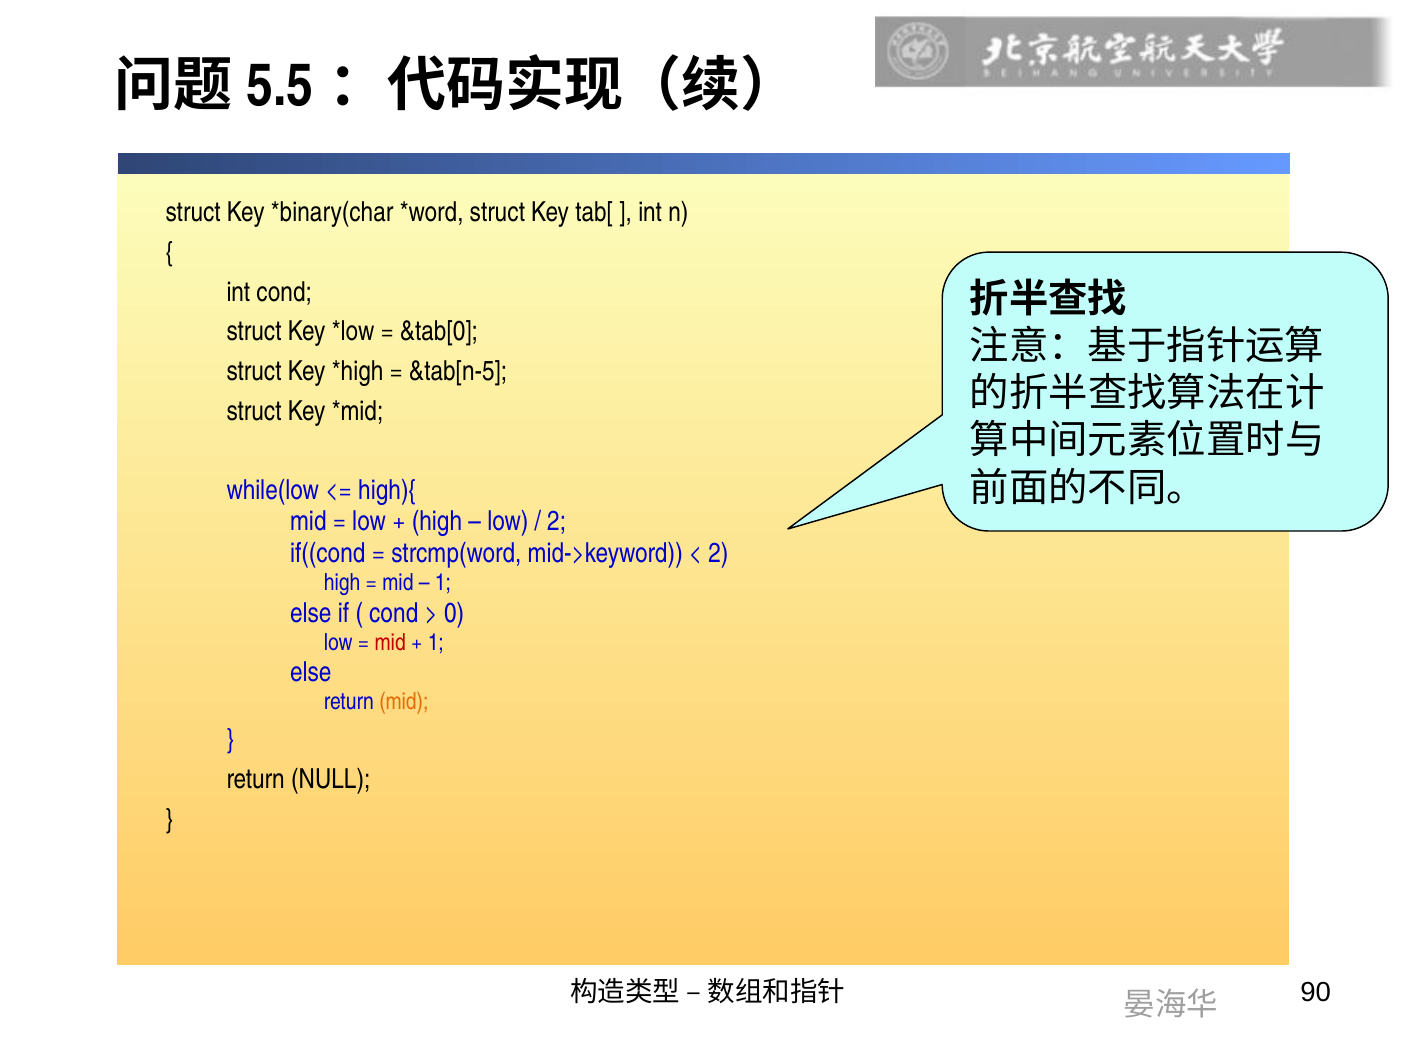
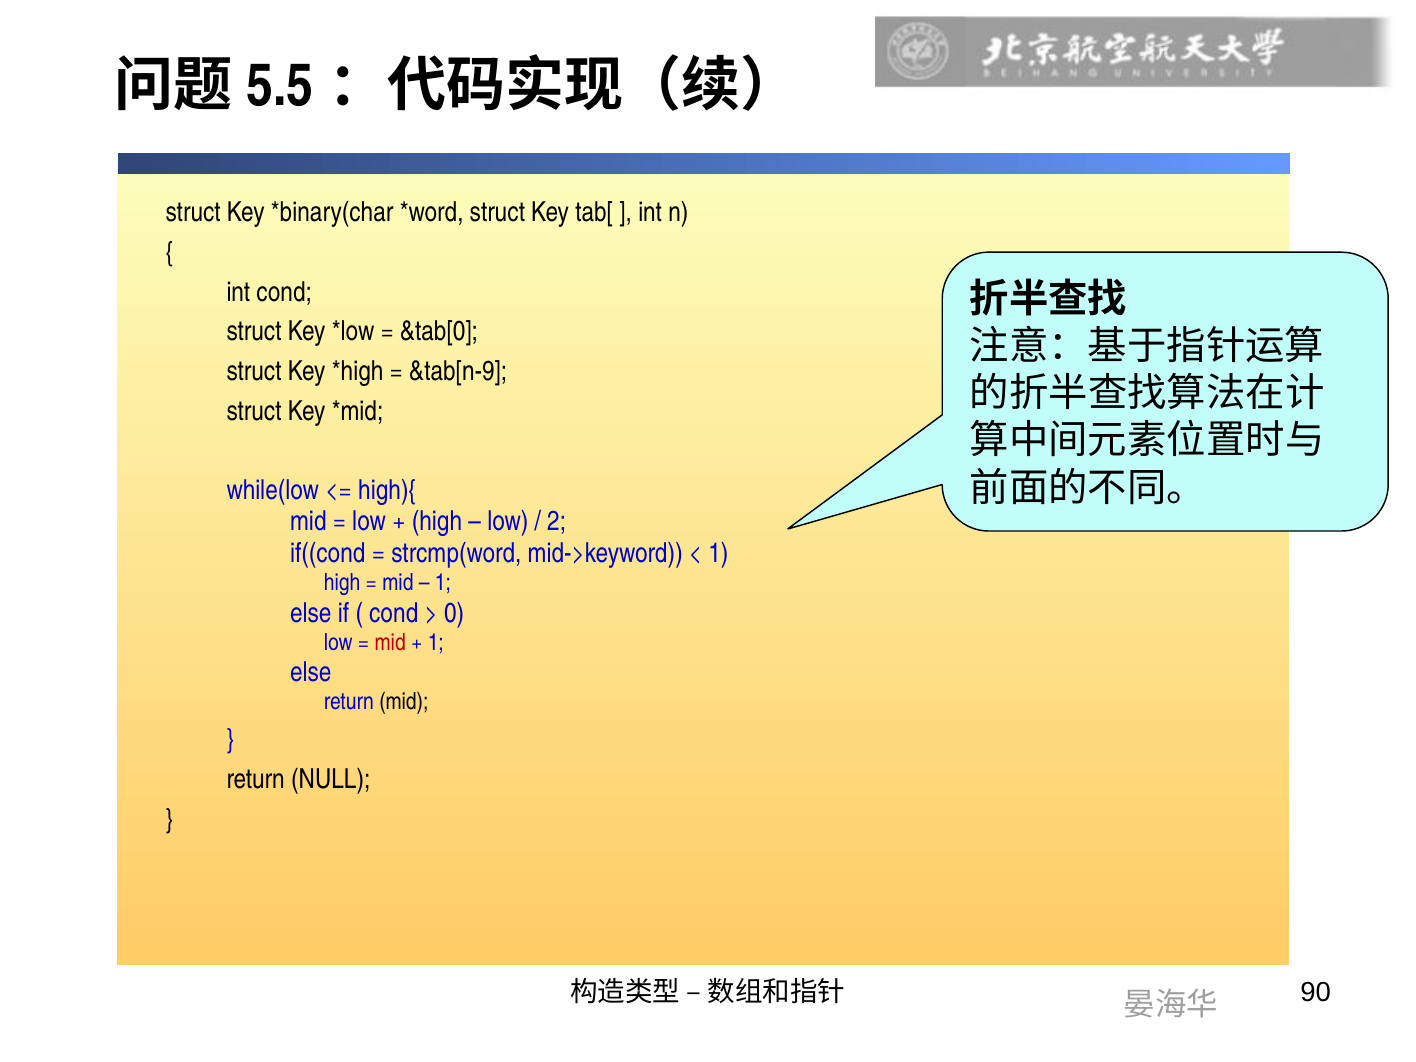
&tab[n-5: &tab[n-5 -> &tab[n-9 (458, 371)
2: 2 -> 1 (718, 554)
mid colour: orange -> black (404, 702)
